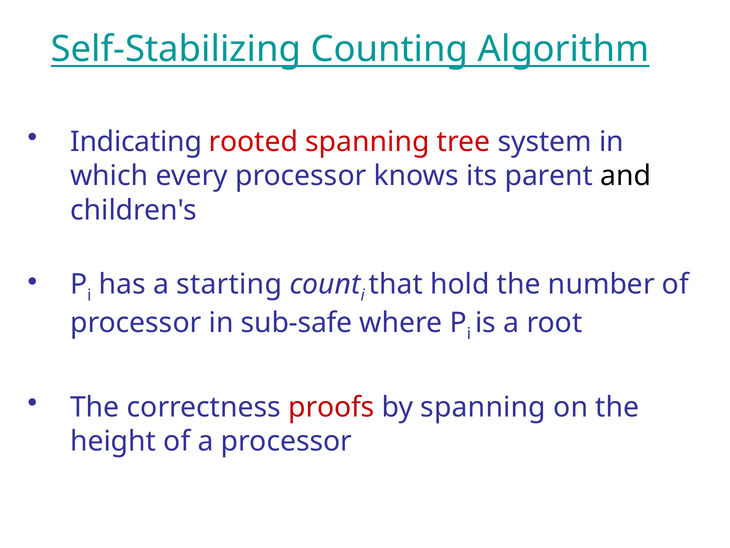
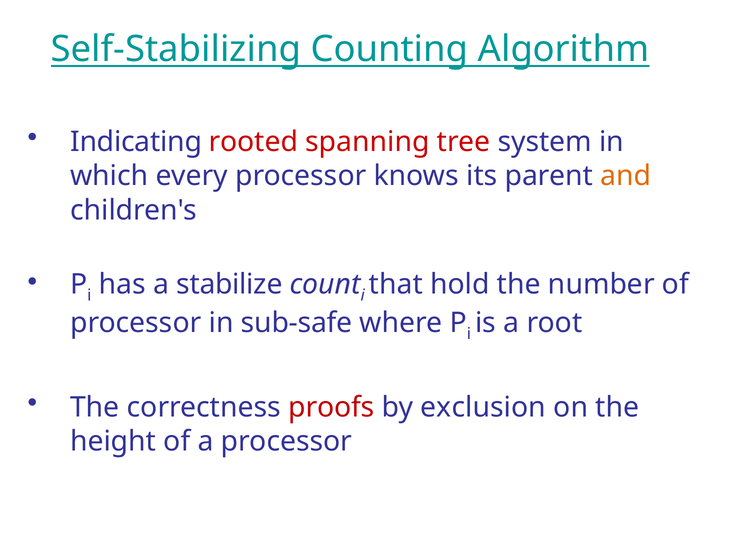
and colour: black -> orange (626, 176)
starting: starting -> stabilize (229, 284)
by spanning: spanning -> exclusion (483, 407)
